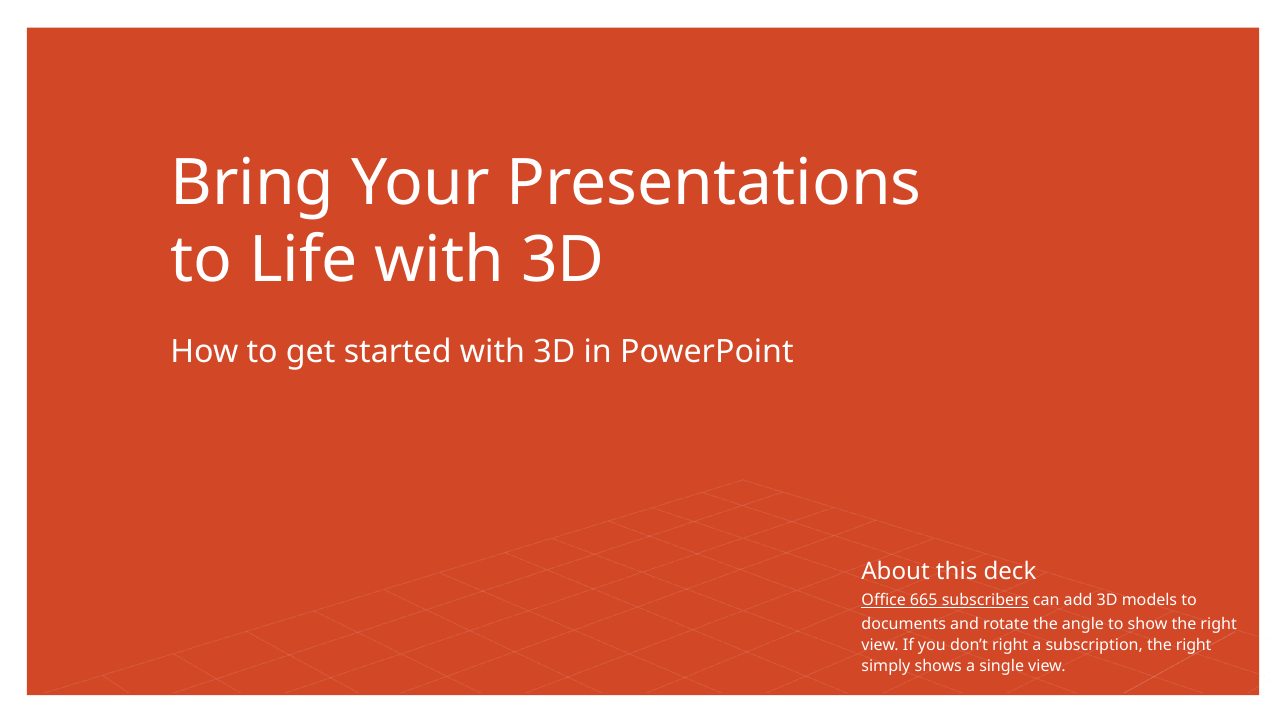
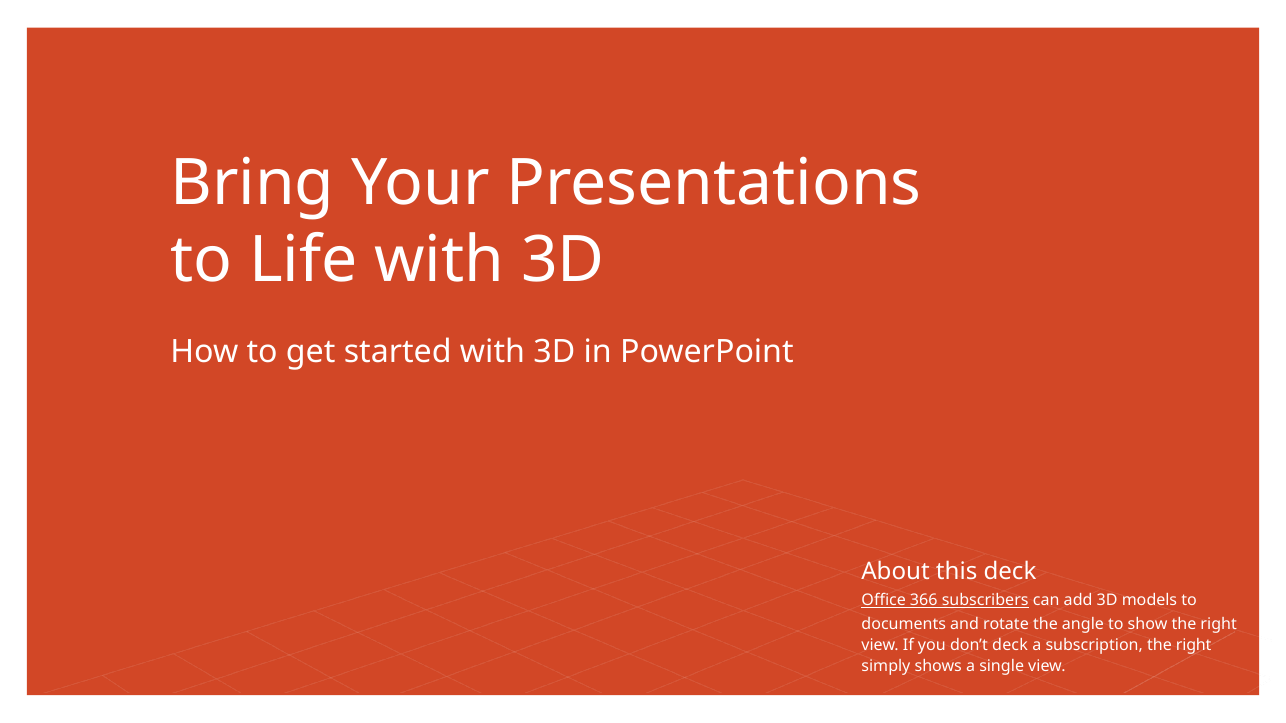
665: 665 -> 366 (924, 600)
don’t right: right -> deck (1010, 645)
